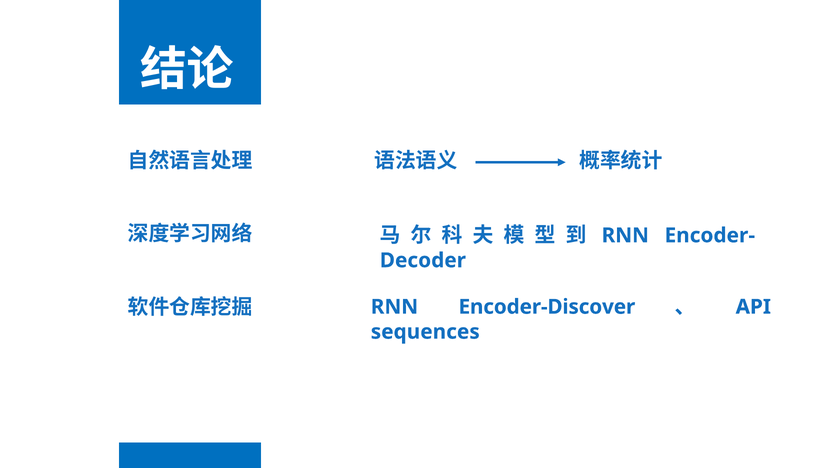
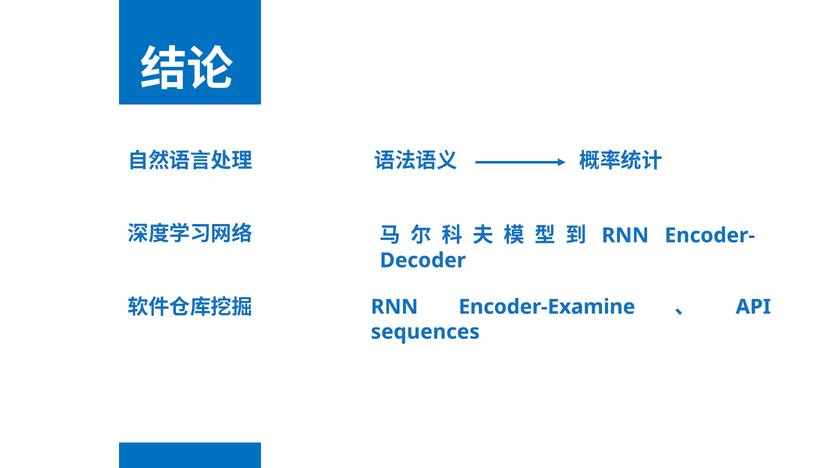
Encoder-Discover: Encoder-Discover -> Encoder-Examine (547, 307)
